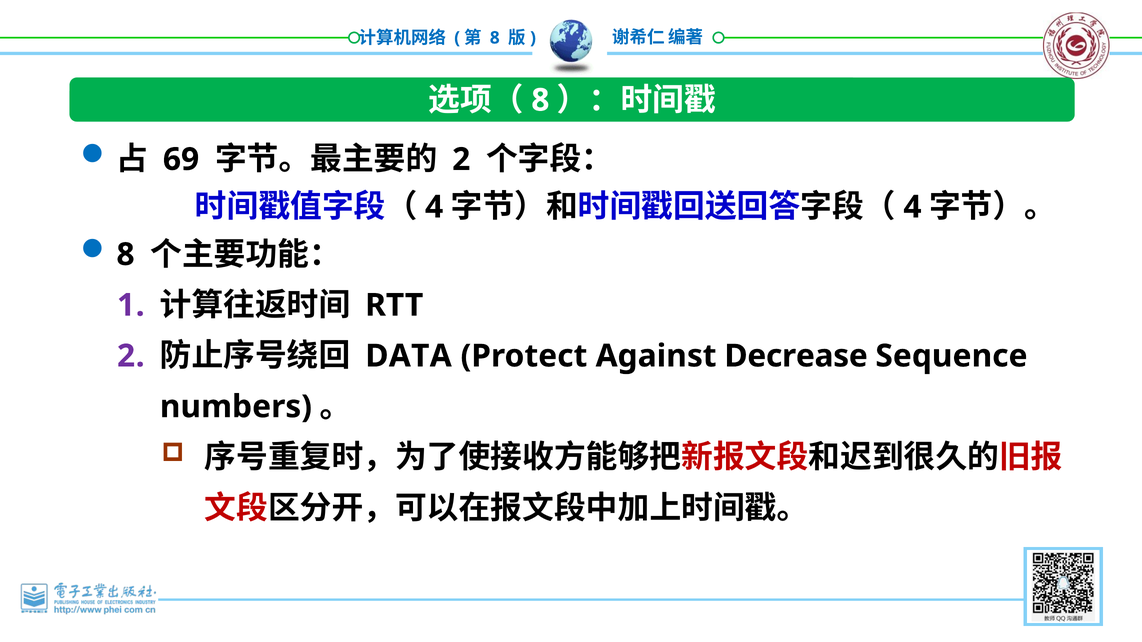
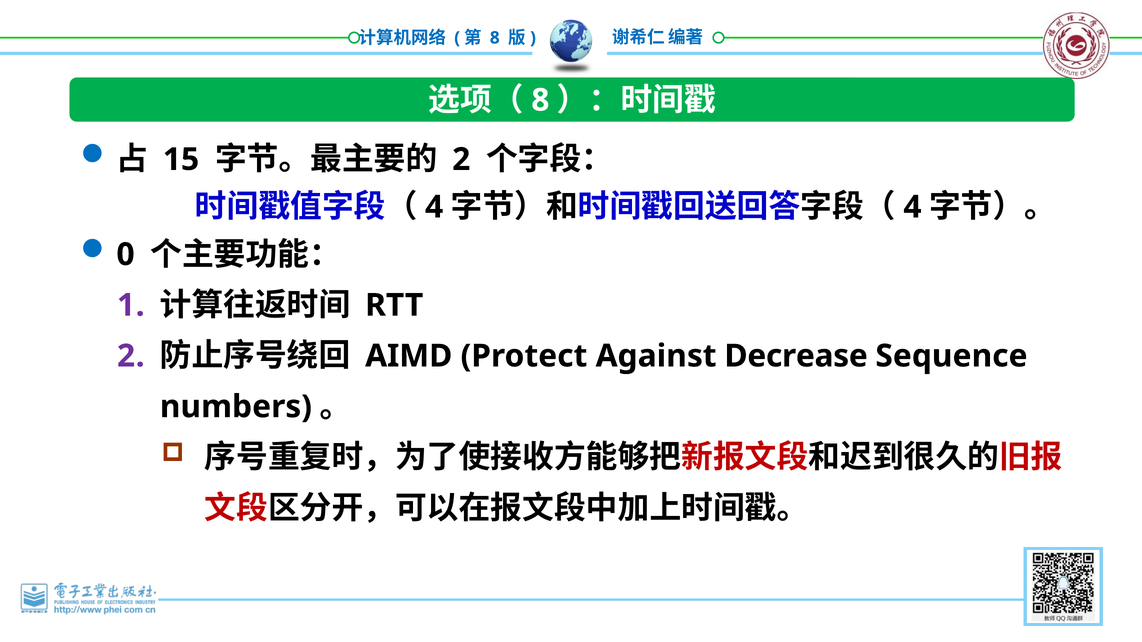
69: 69 -> 15 (181, 160)
8: 8 -> 0 (126, 255)
DATA: DATA -> AIMD (409, 356)
